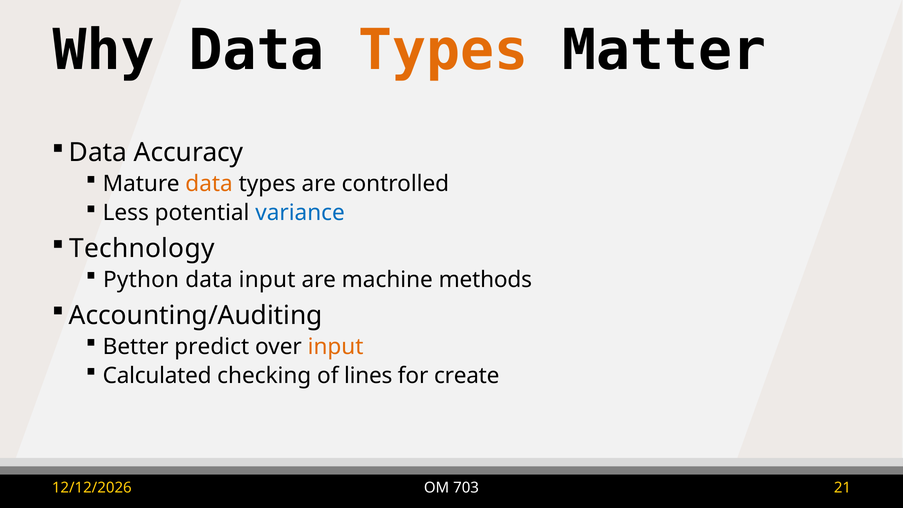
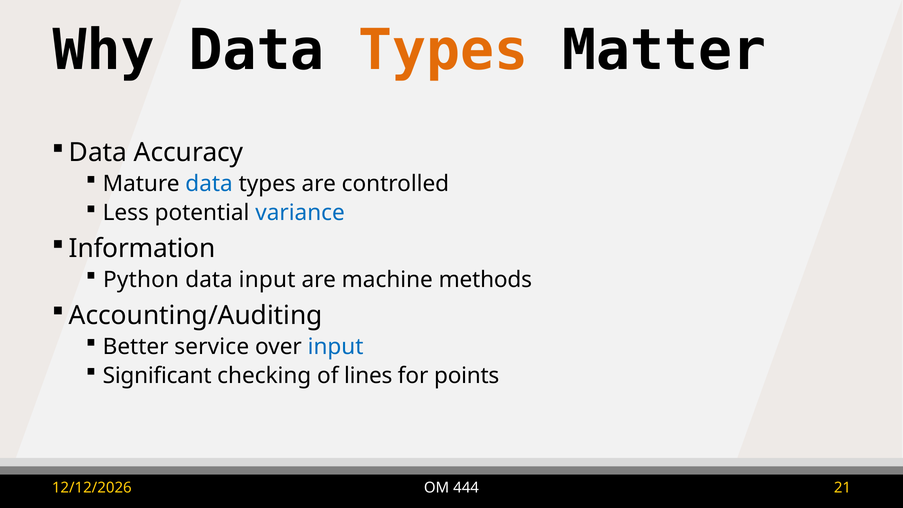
data colour: orange -> blue (209, 184)
Technology: Technology -> Information (142, 249)
predict: predict -> service (212, 347)
input colour: orange -> blue (336, 347)
Calculated: Calculated -> Significant (157, 376)
create: create -> points (467, 376)
703: 703 -> 444 (466, 488)
